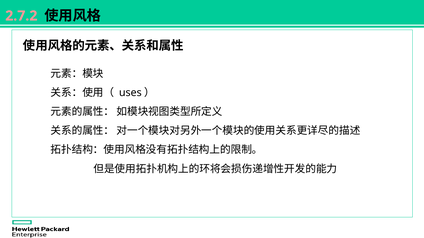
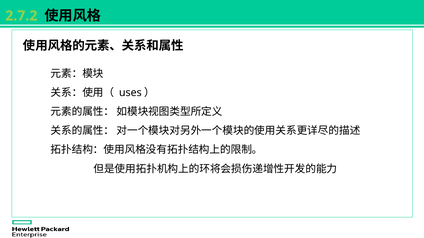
2.7.2 colour: pink -> light green (21, 16)
